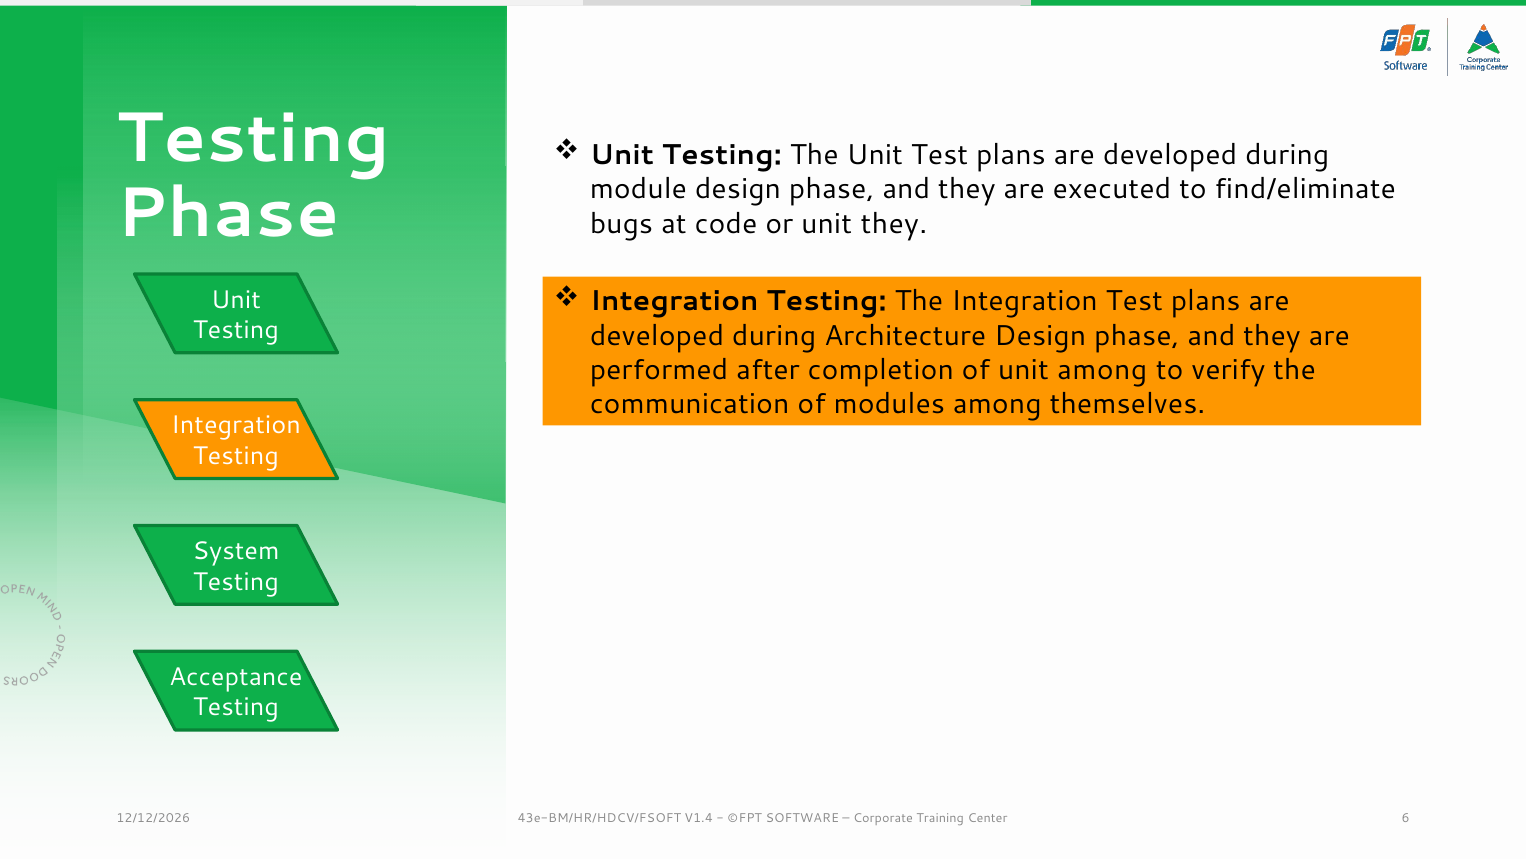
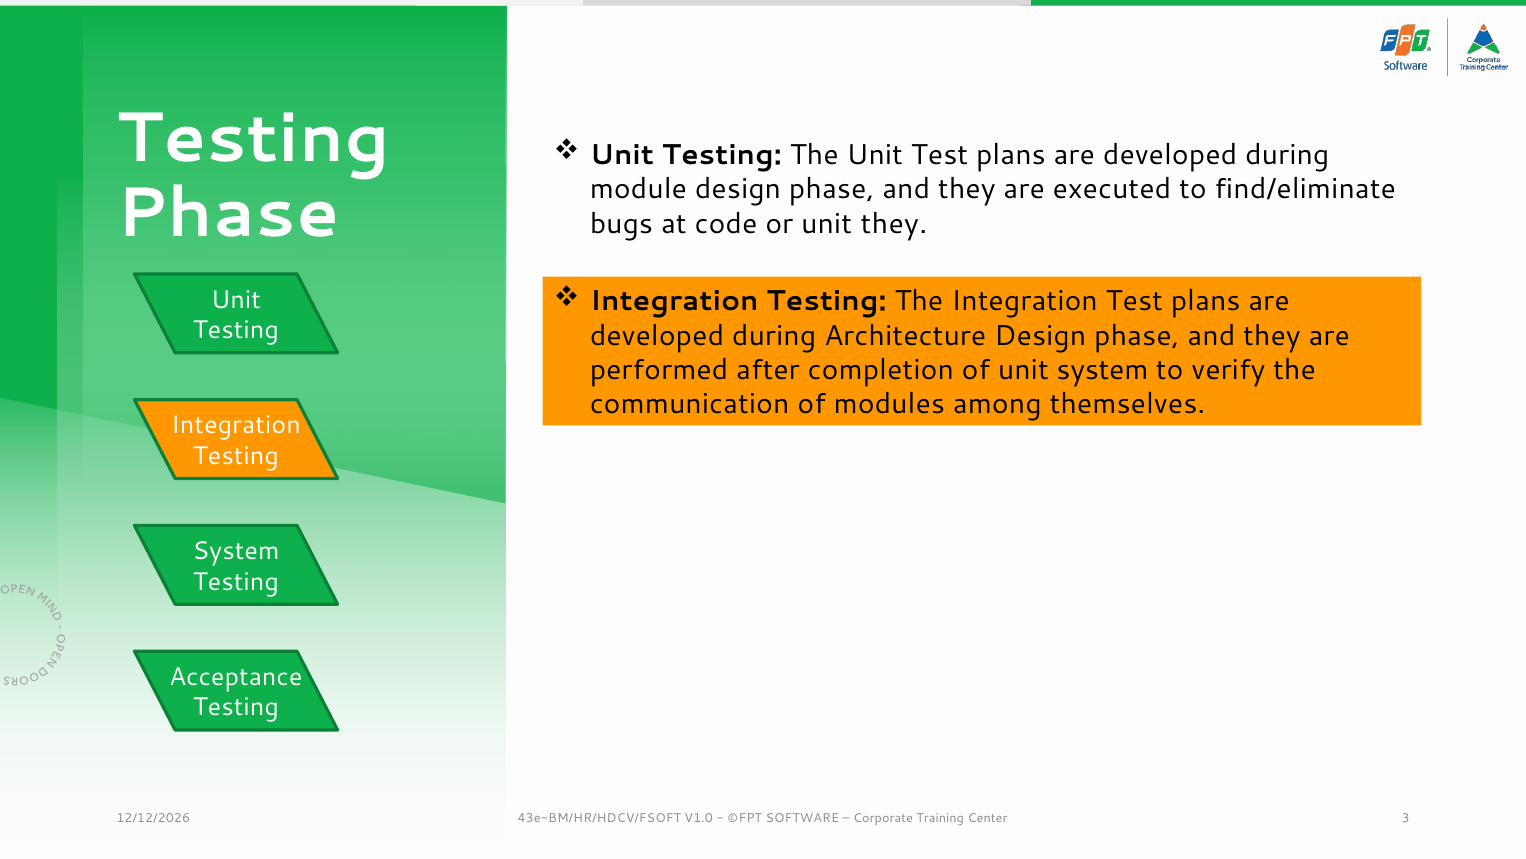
unit among: among -> system (1102, 370)
V1.4: V1.4 -> V1.0 (699, 818)
6: 6 -> 3 (1406, 818)
